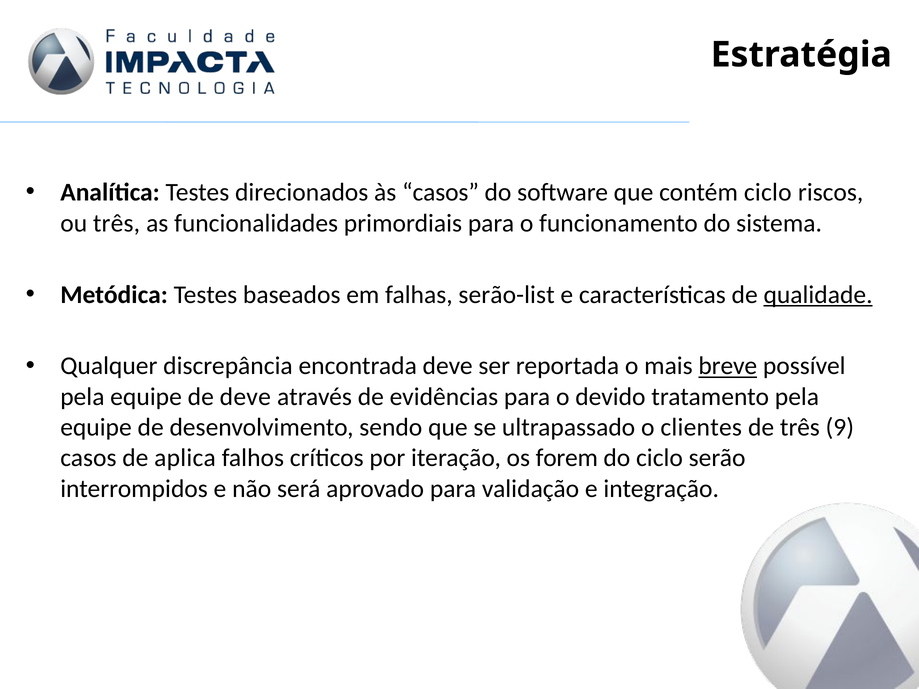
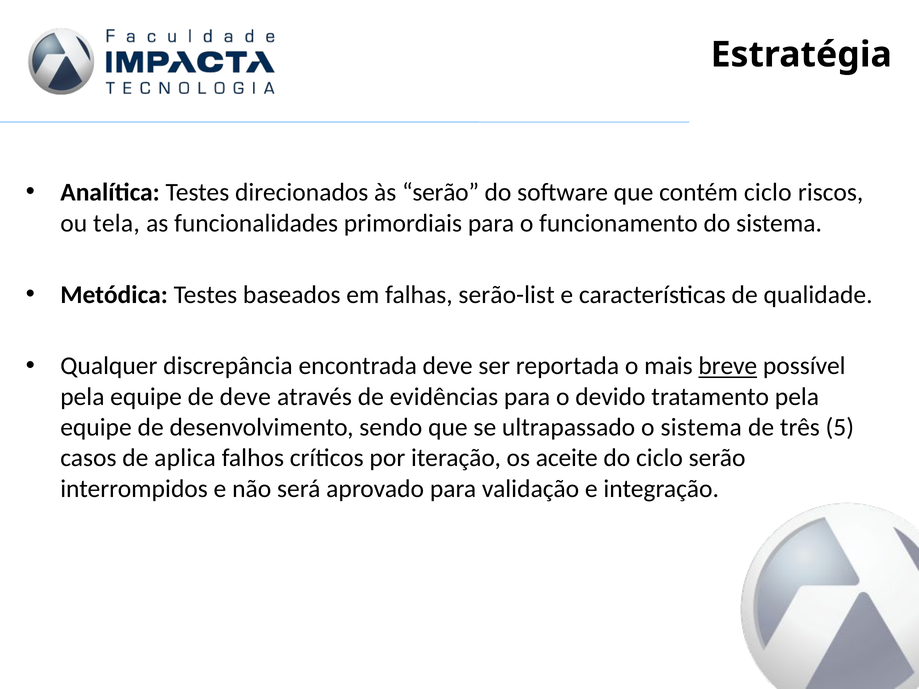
às casos: casos -> serão (441, 193)
ou três: três -> tela (116, 223)
qualidade underline: present -> none (818, 295)
o clientes: clientes -> sistema (701, 427)
9: 9 -> 5 (840, 427)
forem: forem -> aceite (567, 458)
